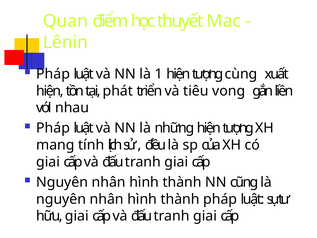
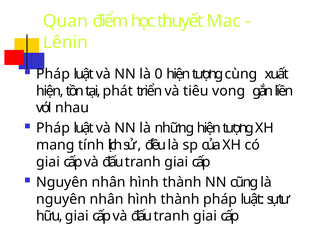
1: 1 -> 0 (159, 74)
